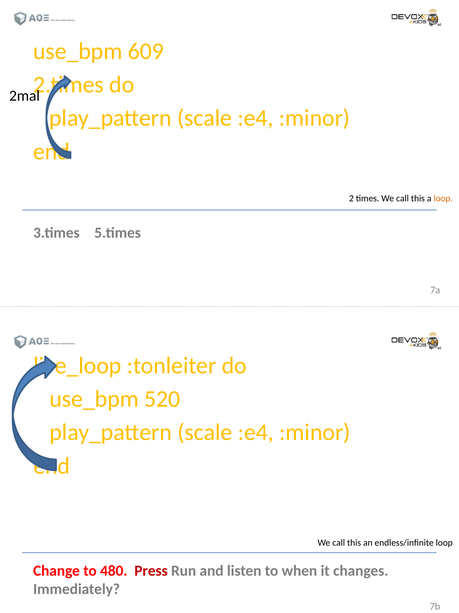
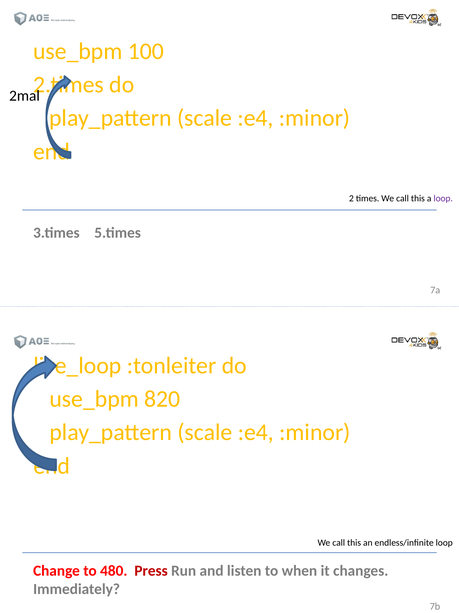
609: 609 -> 100 (146, 51)
loop colour: orange -> purple (443, 198)
520: 520 -> 820 (162, 398)
